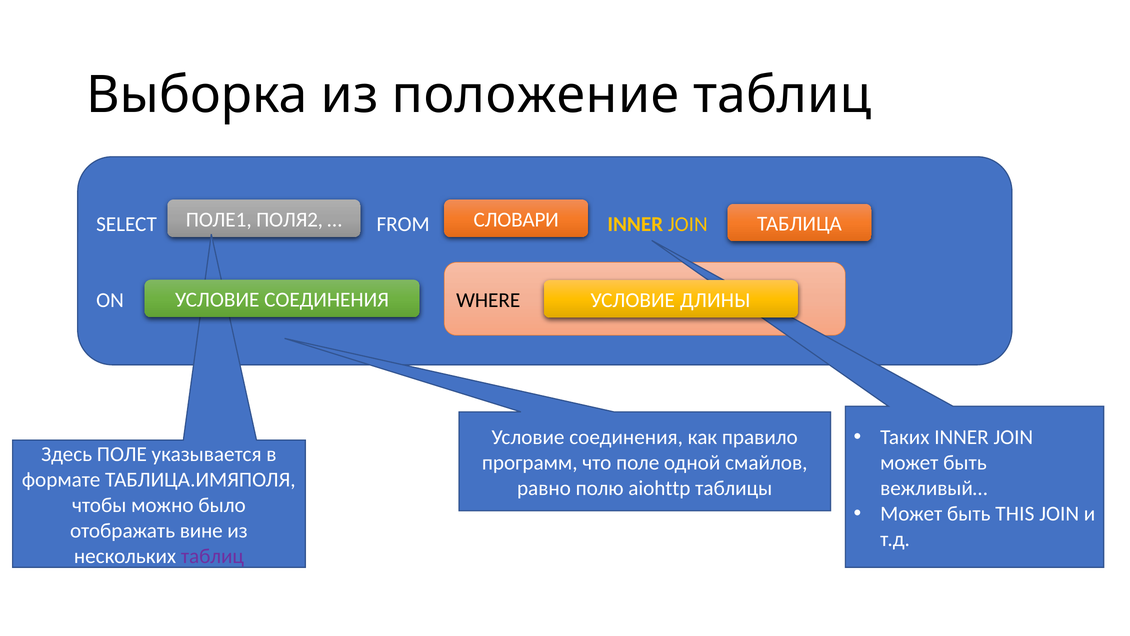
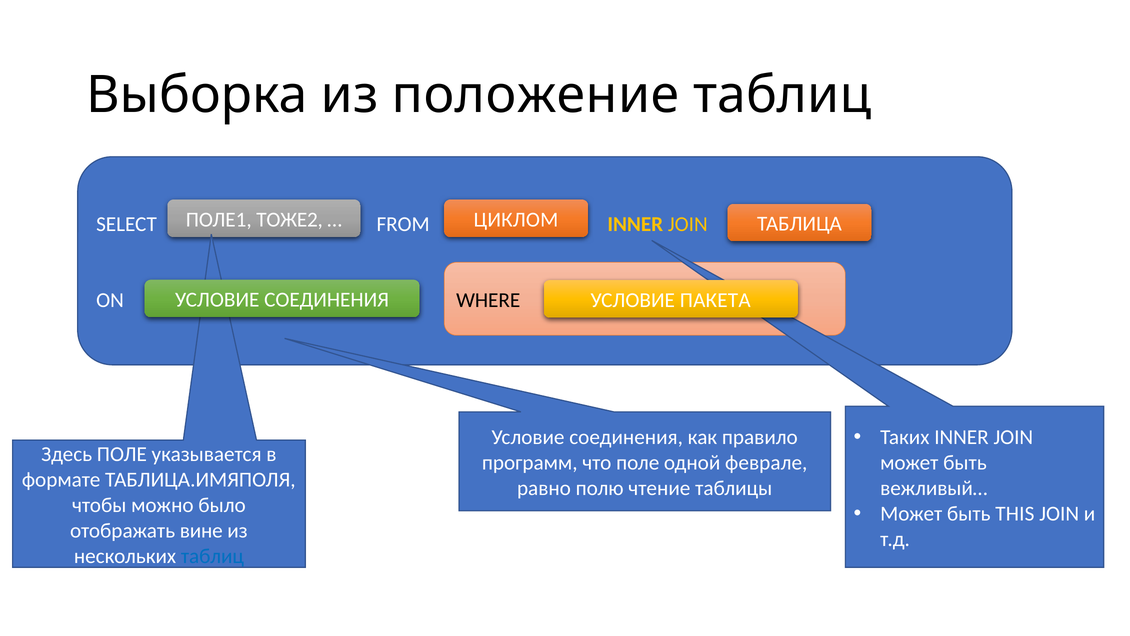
ПОЛЯ2: ПОЛЯ2 -> ТОЖЕ2 (290, 220)
СЛОВАРИ: СЛОВАРИ -> ЦИКЛОМ (516, 220)
ДЛИНЫ: ДЛИНЫ -> ПАКЕТА (715, 300)
смайлов: смайлов -> феврале (766, 462)
aiohttp: aiohttp -> чтение (659, 488)
таблиц colour: purple -> blue (212, 556)
